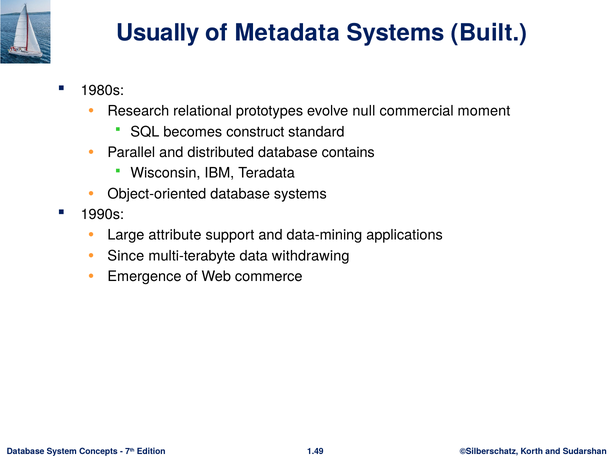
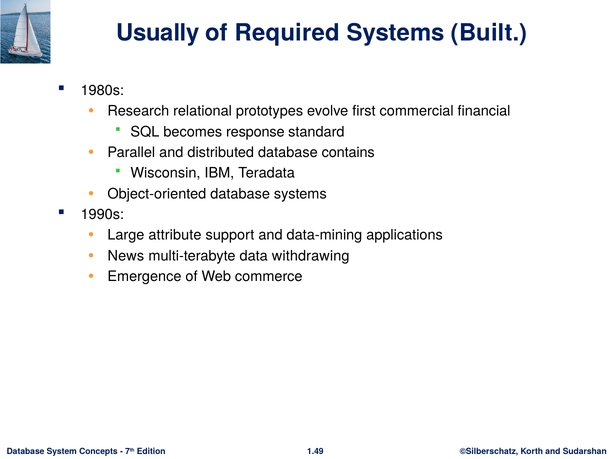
Metadata: Metadata -> Required (287, 33)
null: null -> first (364, 111)
moment: moment -> financial (484, 111)
construct: construct -> response (255, 132)
Since: Since -> News (126, 256)
